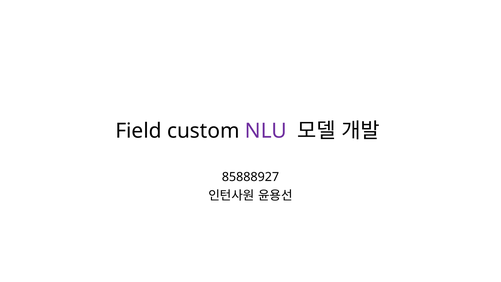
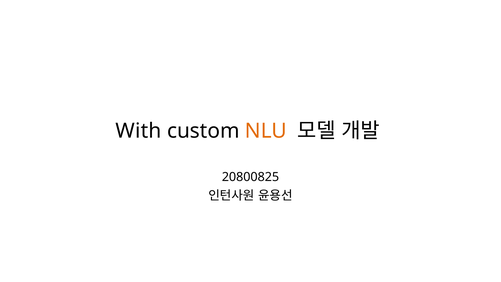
Field: Field -> With (138, 131)
NLU colour: purple -> orange (266, 131)
85888927: 85888927 -> 20800825 (250, 177)
